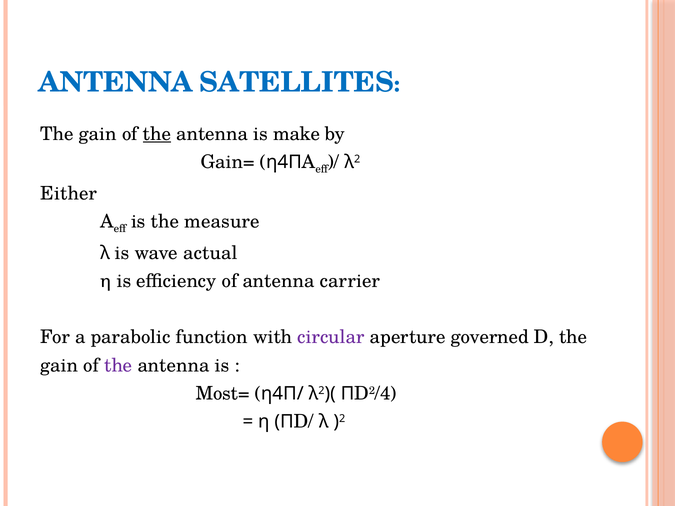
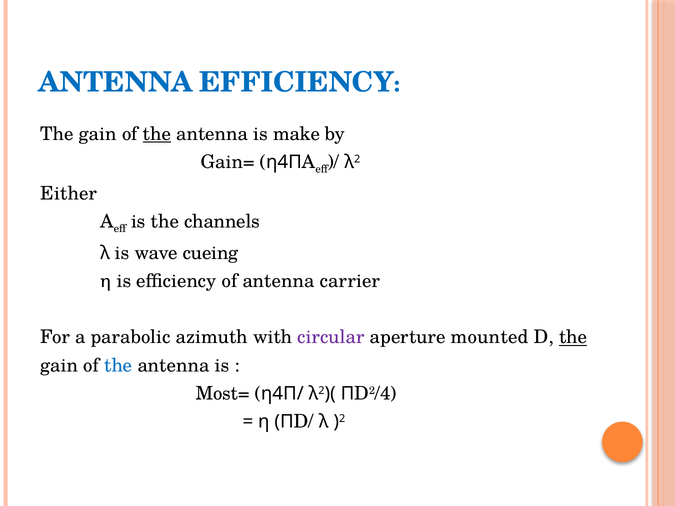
ANTENNA SATELLITES: SATELLITES -> EFFICIENCY (297, 83)
measure: measure -> channels (222, 222)
actual: actual -> cueing (211, 253)
function: function -> azimuth (212, 337)
governed: governed -> mounted (490, 337)
the underline: none -> present (573, 337)
the colour: purple -> blue (118, 366)
